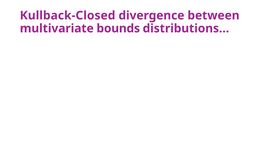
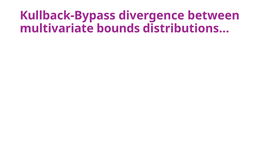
Kullback-Closed: Kullback-Closed -> Kullback-Bypass (68, 15)
